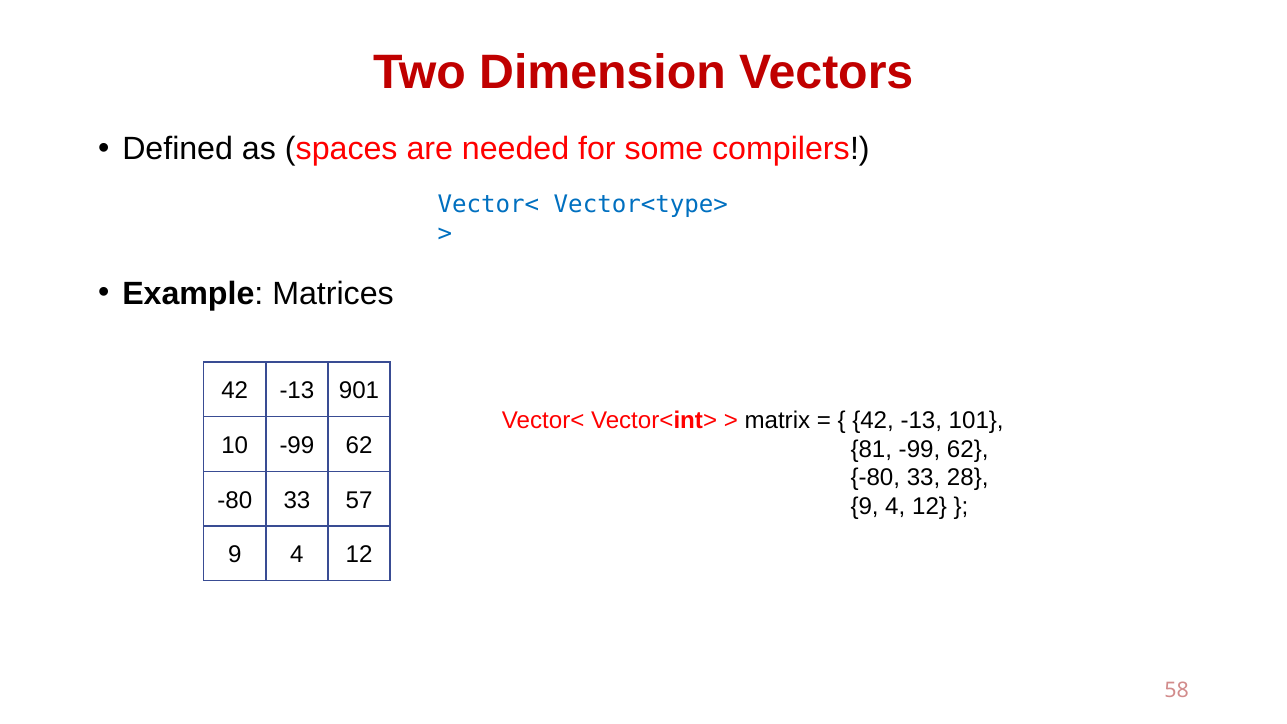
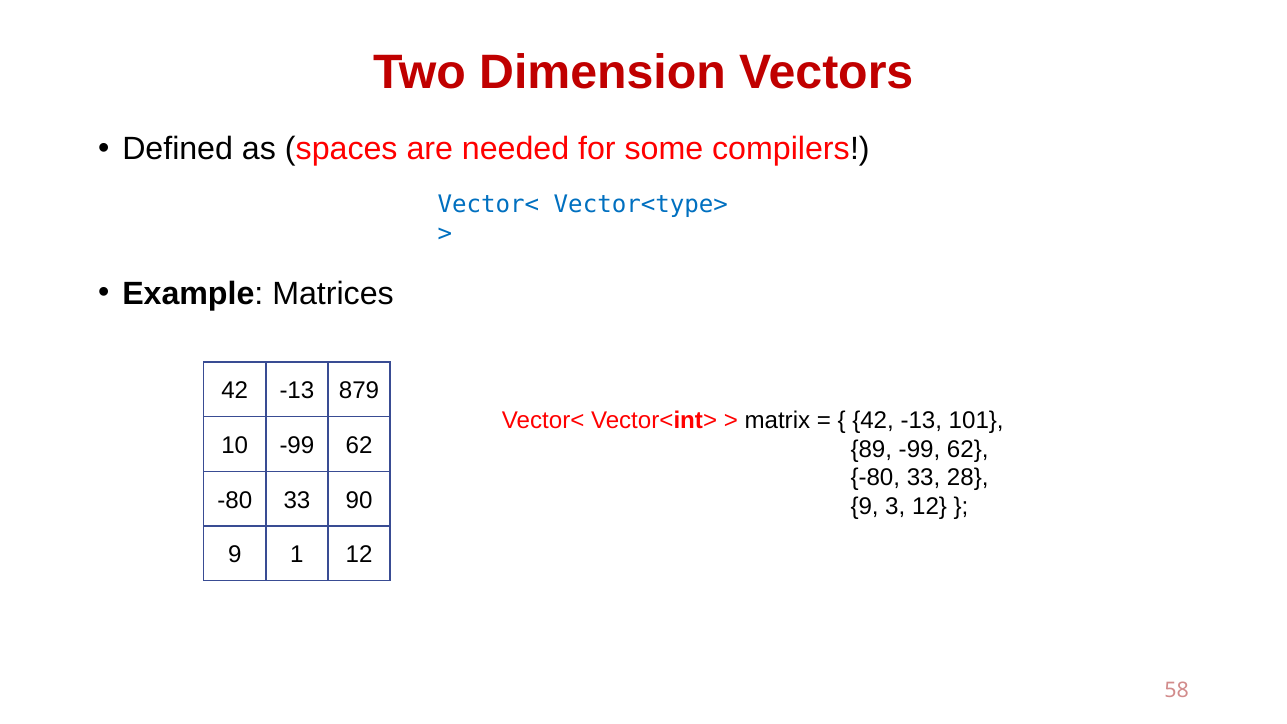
901: 901 -> 879 (359, 391)
81: 81 -> 89 (871, 449)
57: 57 -> 90 (359, 500)
4: 4 -> 3 (895, 507)
4: 4 -> 1 (297, 555)
